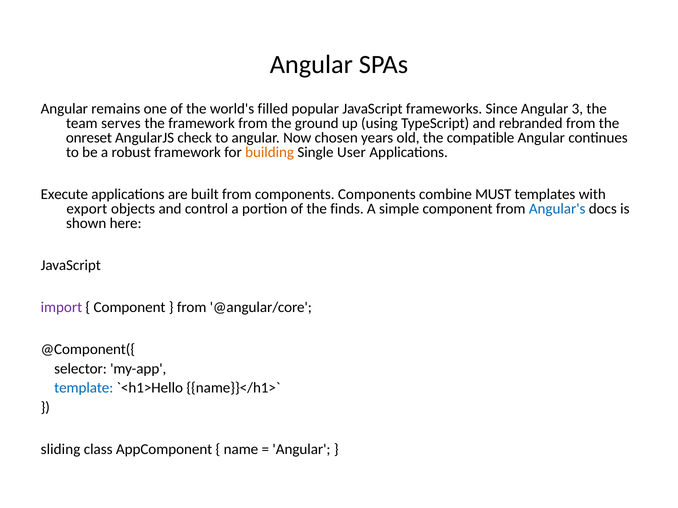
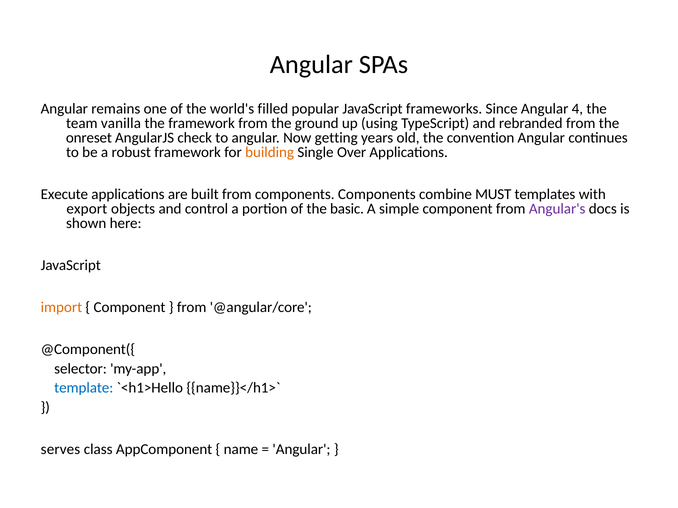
3: 3 -> 4 (577, 109)
serves: serves -> vanilla (121, 123)
chosen: chosen -> getting (336, 138)
compatible: compatible -> convention (481, 138)
User: User -> Over (352, 152)
finds: finds -> basic (347, 209)
Angular's colour: blue -> purple (557, 209)
import colour: purple -> orange (61, 308)
sliding: sliding -> serves (60, 450)
